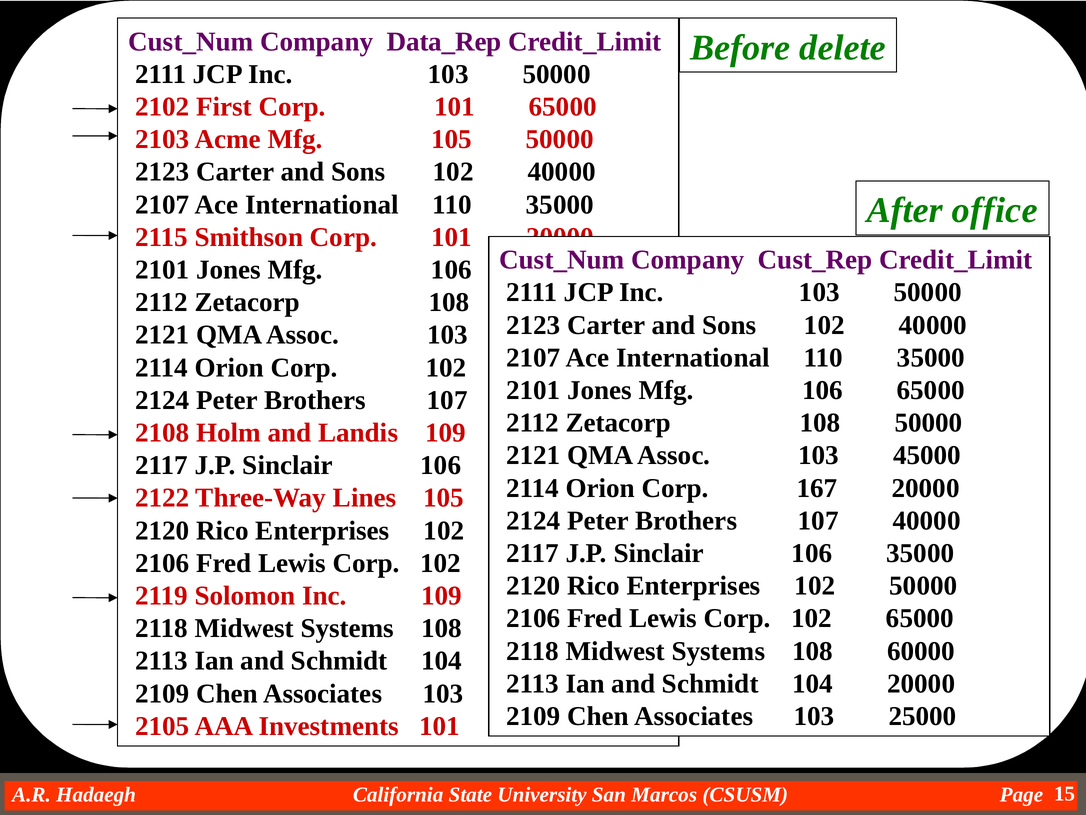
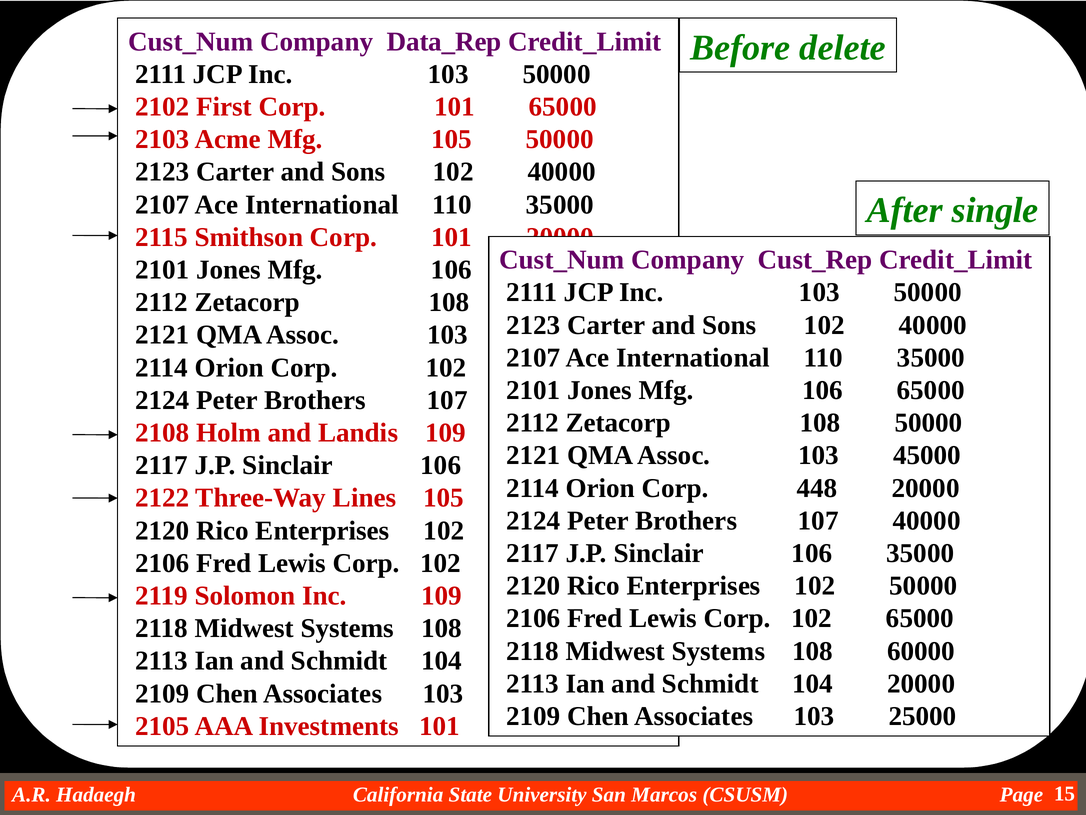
office: office -> single (995, 210)
167: 167 -> 448 (817, 488)
